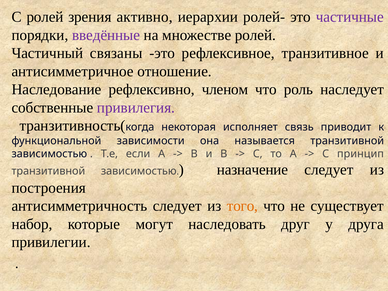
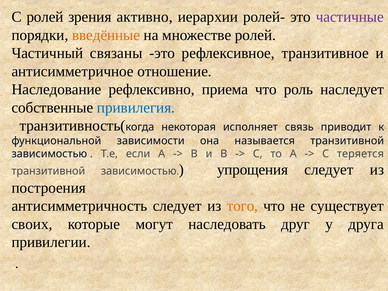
введённые colour: purple -> orange (106, 35)
членом: членом -> приема (225, 89)
привилегия colour: purple -> blue (136, 108)
принцип: принцип -> теряется (360, 154)
назначение: назначение -> упрощения (252, 170)
набор: набор -> своих (32, 224)
